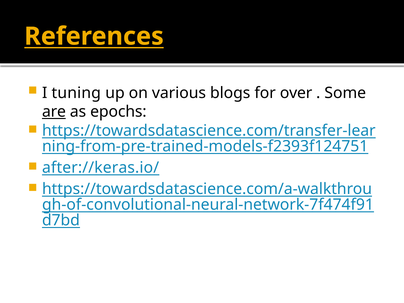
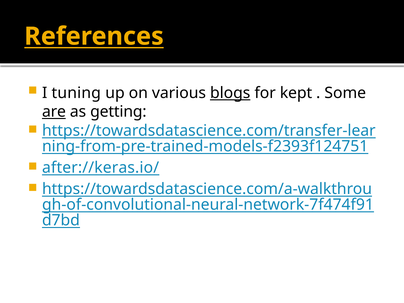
blogs underline: none -> present (230, 93)
over: over -> kept (296, 93)
epochs: epochs -> getting (118, 112)
